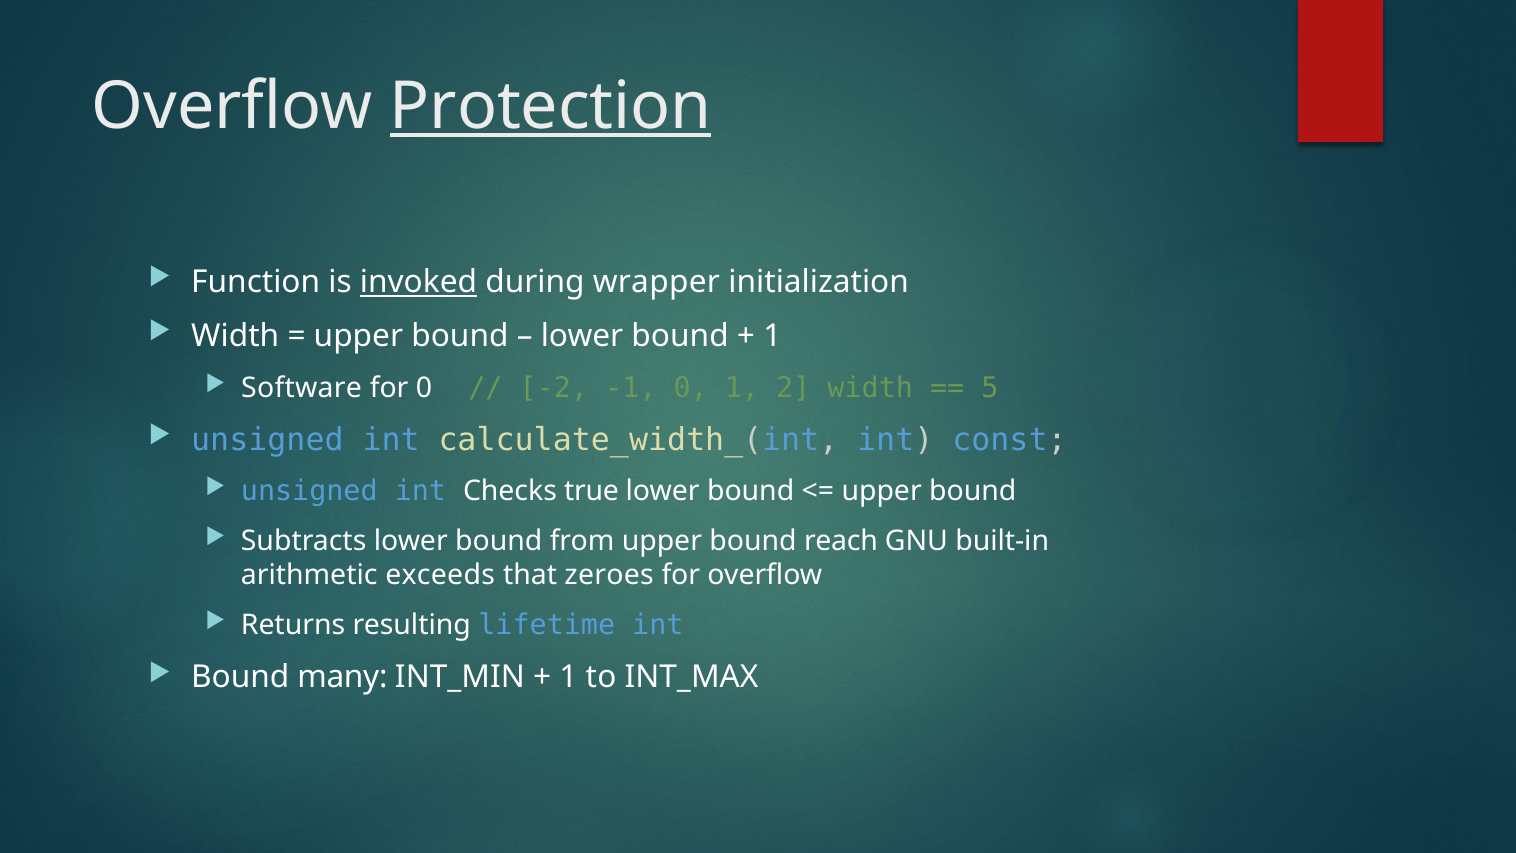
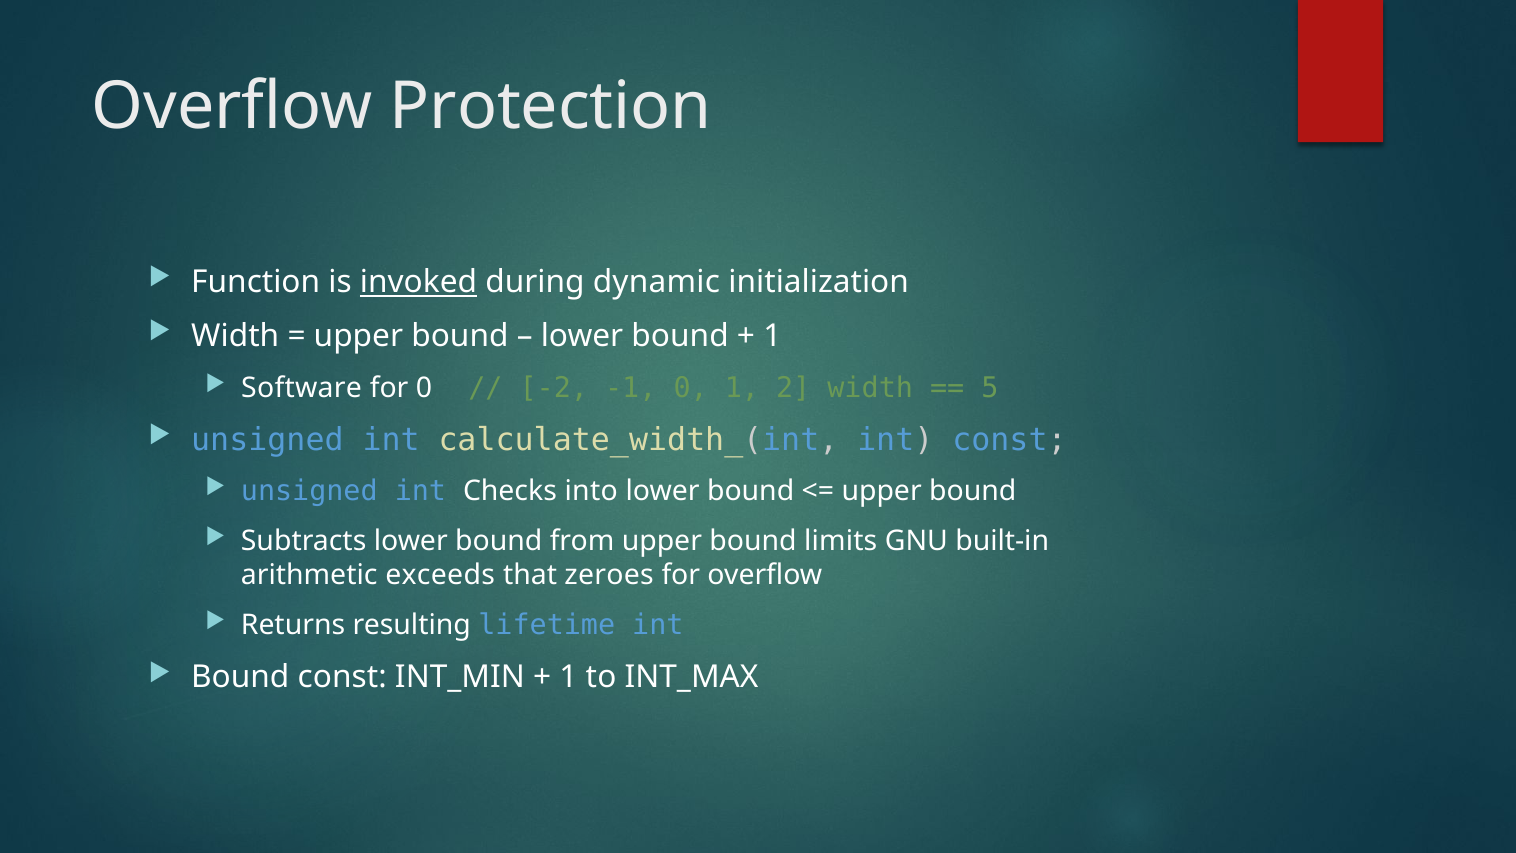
Protection underline: present -> none (551, 106)
wrapper: wrapper -> dynamic (656, 282)
true: true -> into (591, 491)
reach: reach -> limits (841, 541)
Bound many: many -> const (342, 677)
